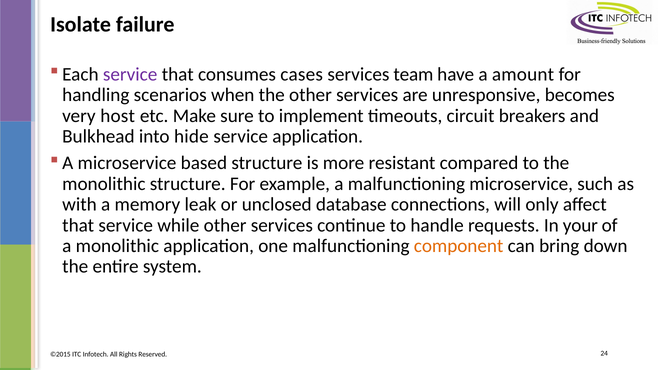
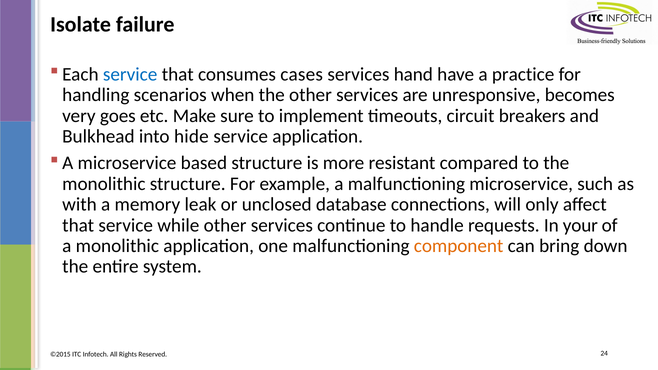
service colour: purple -> blue (130, 74)
team: team -> hand (413, 74)
amount: amount -> practice (523, 74)
host: host -> goes (118, 116)
